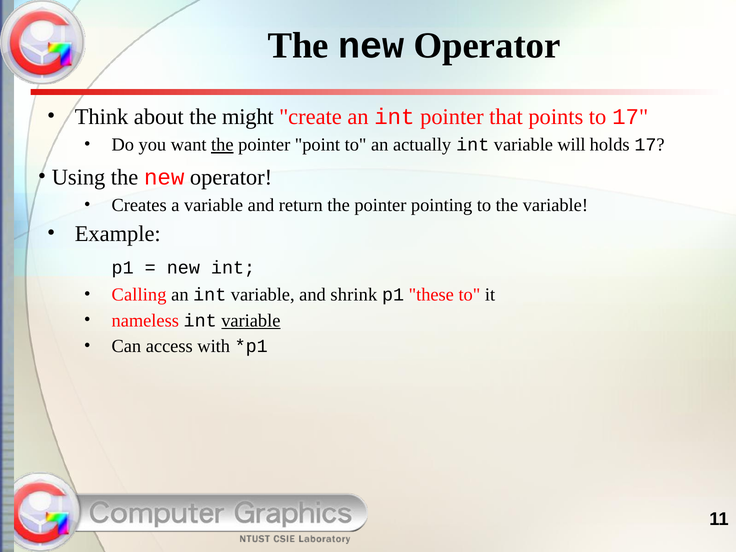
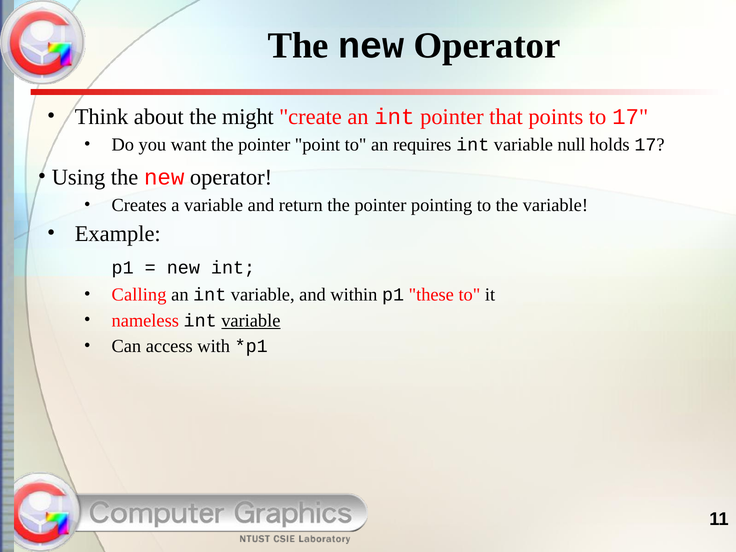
the underline: present -> none (222, 145)
actually: actually -> requires (422, 145)
will: will -> null (572, 145)
shrink: shrink -> within (354, 295)
